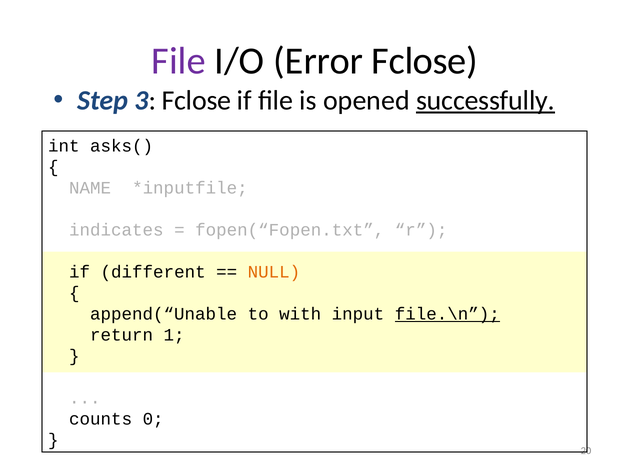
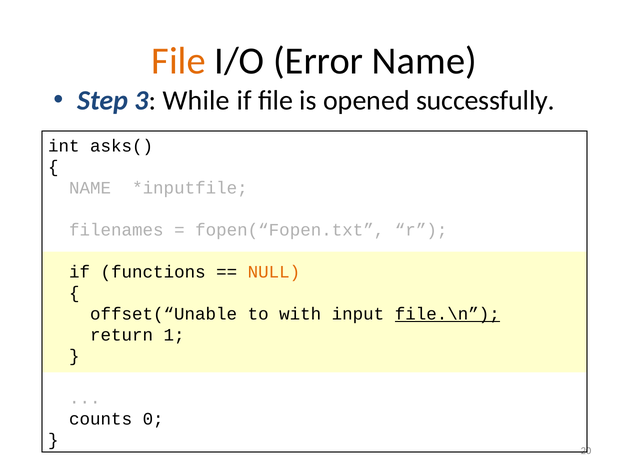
File colour: purple -> orange (179, 61)
Error Fclose: Fclose -> Name (424, 61)
3 Fclose: Fclose -> While (196, 101)
successfully underline: present -> none (486, 101)
indicates: indicates -> filenames (116, 230)
different: different -> functions (153, 272)
append(“Unable: append(“Unable -> offset(“Unable (164, 314)
